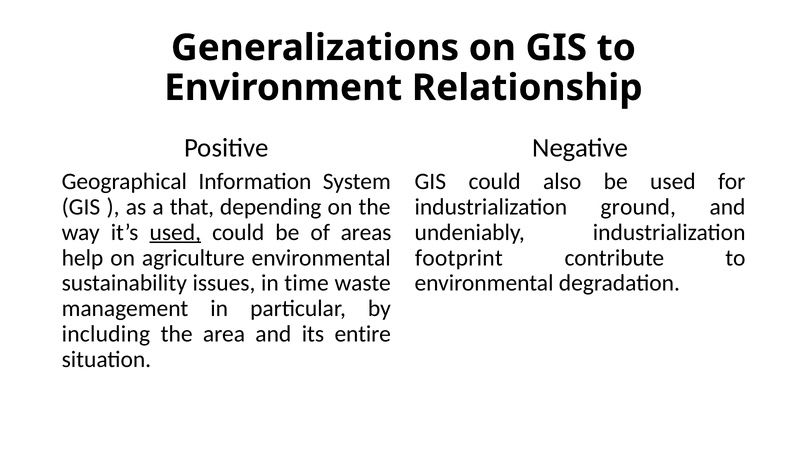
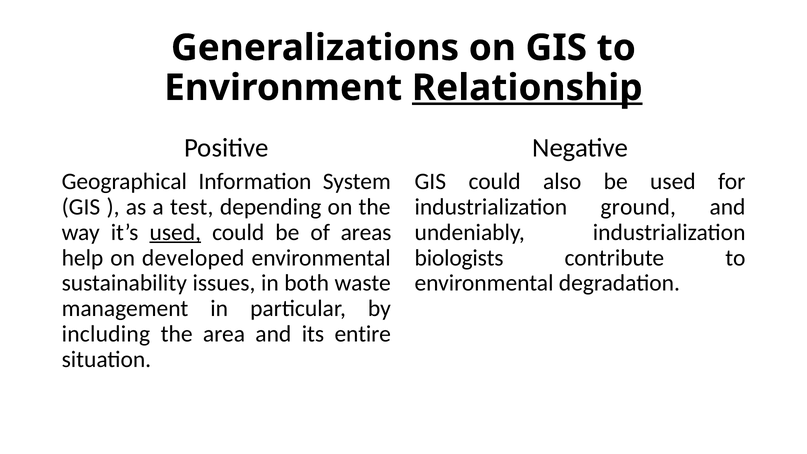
Relationship underline: none -> present (527, 88)
that: that -> test (192, 207)
agriculture: agriculture -> developed (193, 258)
footprint: footprint -> biologists (459, 258)
time: time -> both (307, 283)
